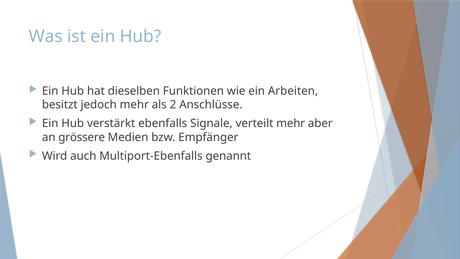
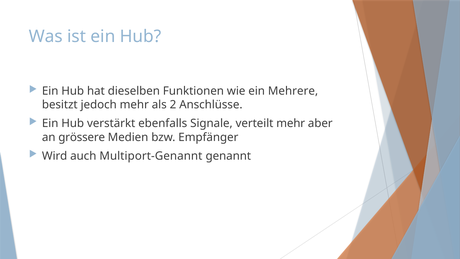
Arbeiten: Arbeiten -> Mehrere (293, 91)
Multiport-Ebenfalls: Multiport-Ebenfalls -> Multiport-Genannt (151, 156)
